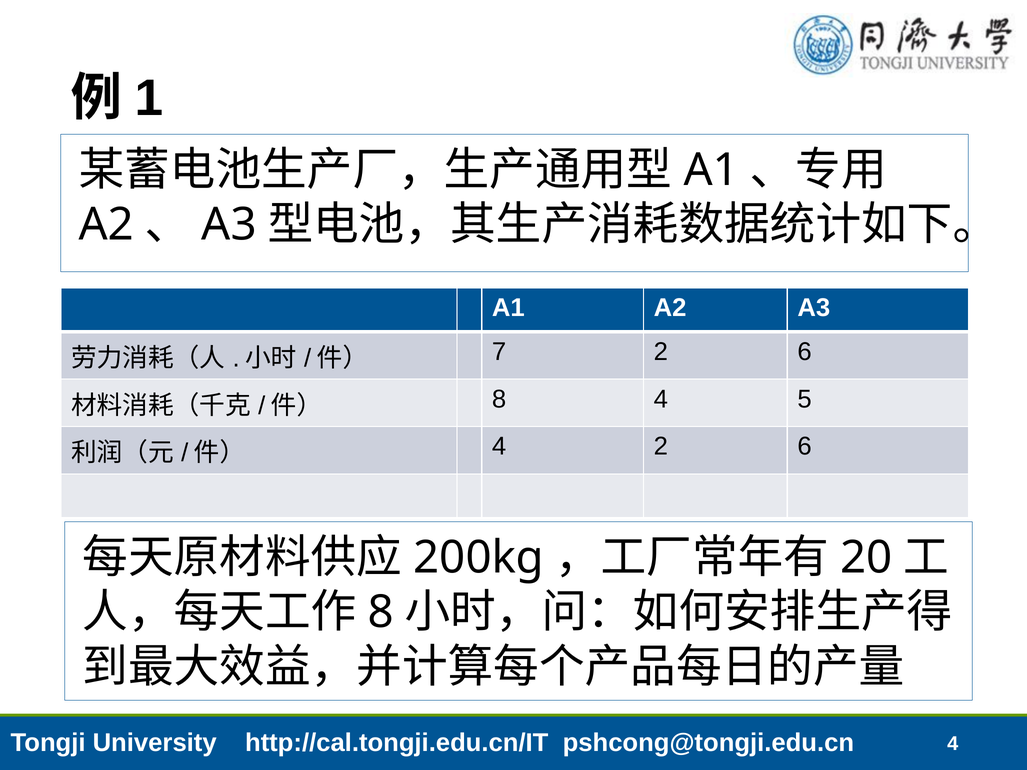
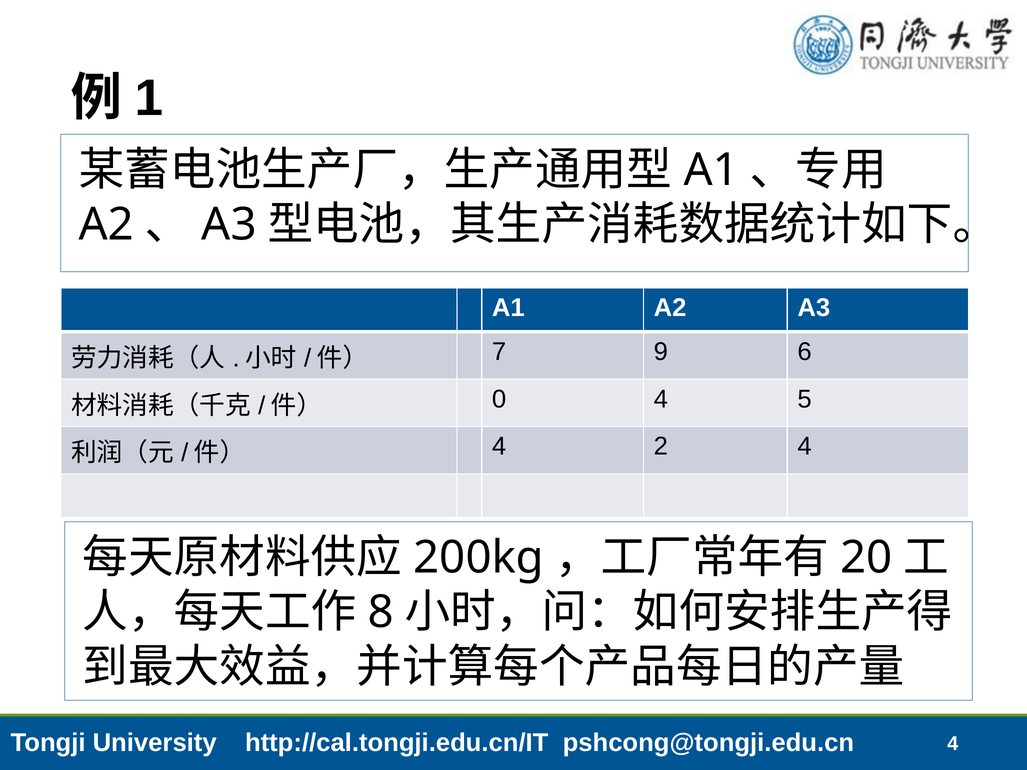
7 2: 2 -> 9 (661, 352)
8: 8 -> 0 (499, 399)
4 2 6: 6 -> 4 (805, 447)
